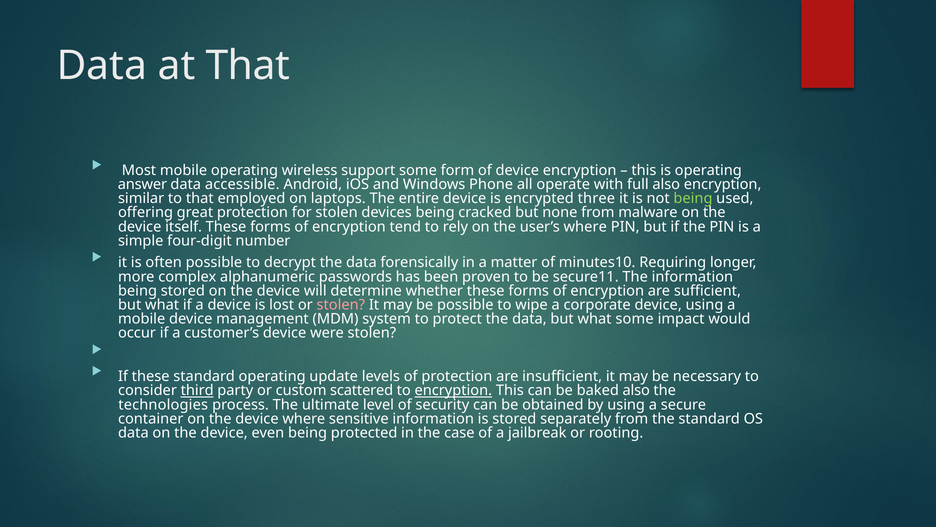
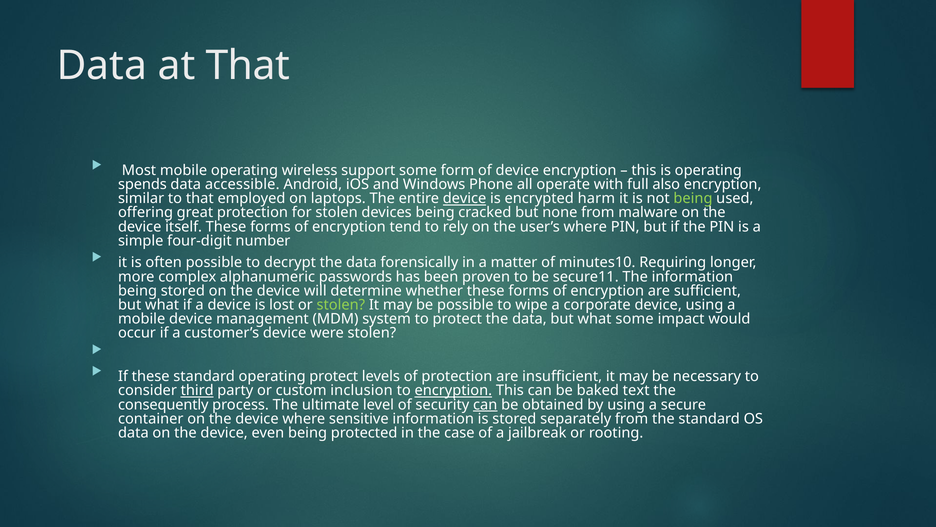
answer: answer -> spends (142, 184)
device underline: none -> present (465, 198)
three: three -> harm (596, 198)
stolen colour: pink -> light green (341, 304)
operating update: update -> protect (334, 376)
scattered: scattered -> inclusion (362, 390)
baked also: also -> text (636, 390)
technologies: technologies -> consequently (163, 404)
can underline: none -> present (485, 404)
